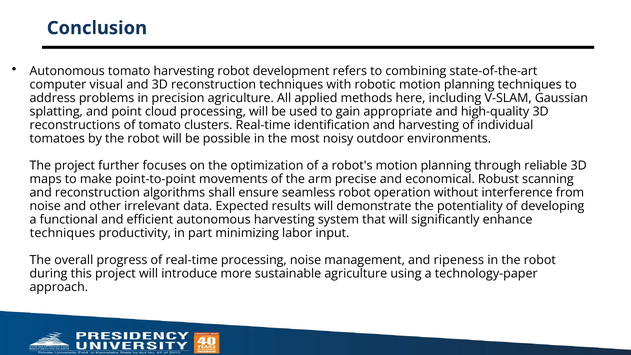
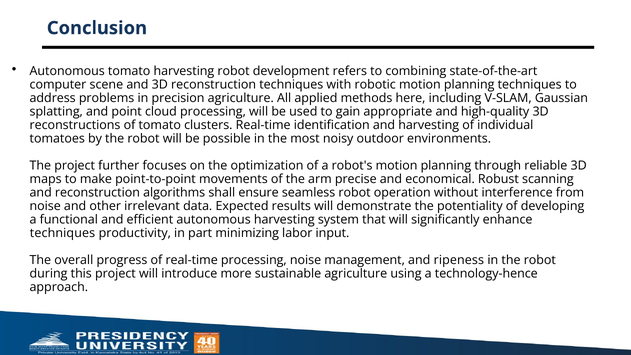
visual: visual -> scene (106, 84)
technology-paper: technology-paper -> technology-hence (486, 273)
